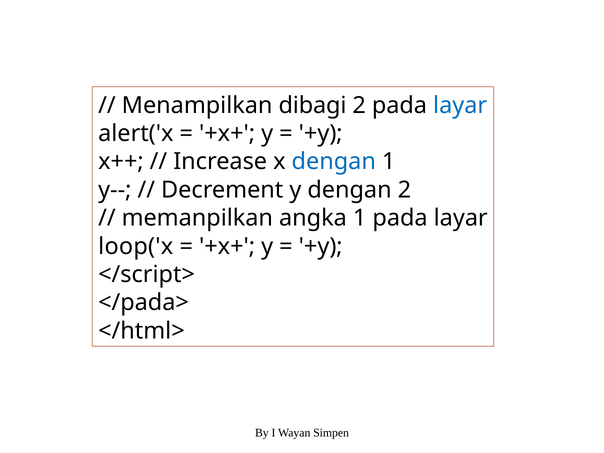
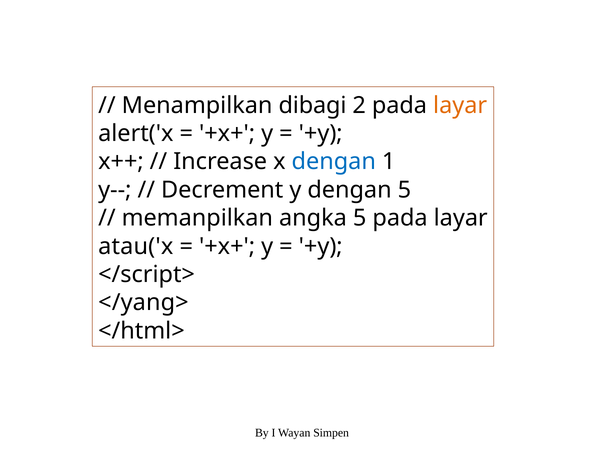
layar colour: blue -> orange (460, 105)
dengan 2: 2 -> 5 (404, 190)
angka 1: 1 -> 5 (360, 218)
loop('x: loop('x -> atau('x (136, 246)
</pada>: </pada> -> </yang> (143, 303)
